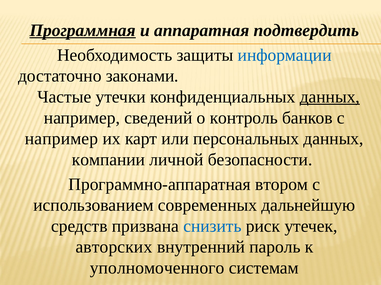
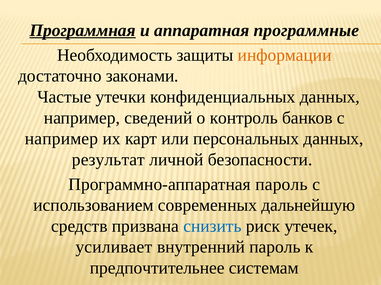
подтвердить: подтвердить -> программные (306, 30)
информации colour: blue -> orange (285, 55)
данных underline: present -> none (330, 97)
компании: компании -> результат (108, 160)
Программно-аппаратная втором: втором -> пароль (281, 185)
авторских: авторских -> усиливает (114, 248)
уполномоченного: уполномоченного -> предпочтительнее (157, 269)
